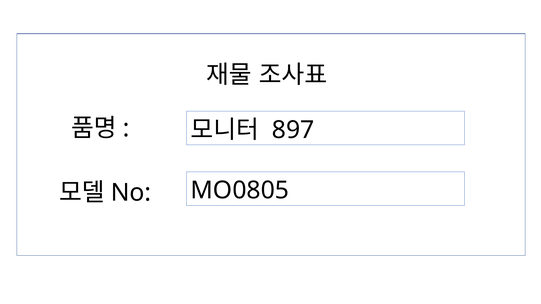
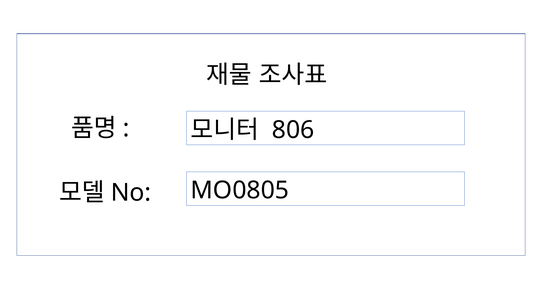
897: 897 -> 806 (293, 130)
